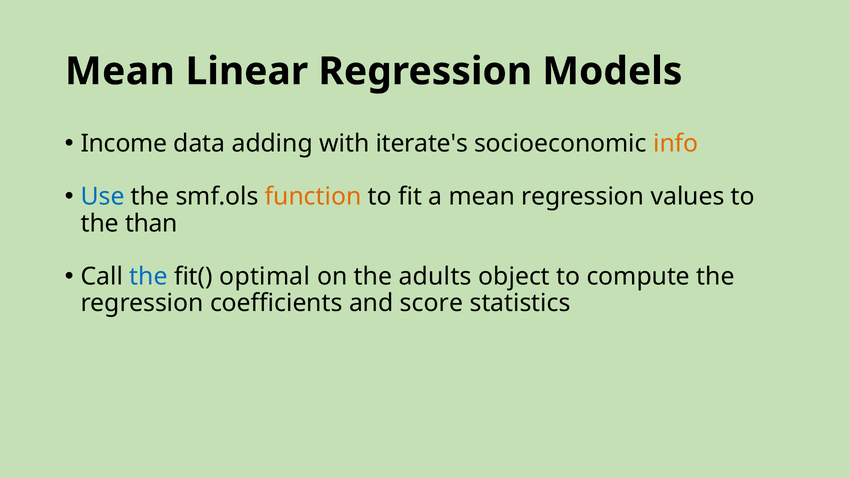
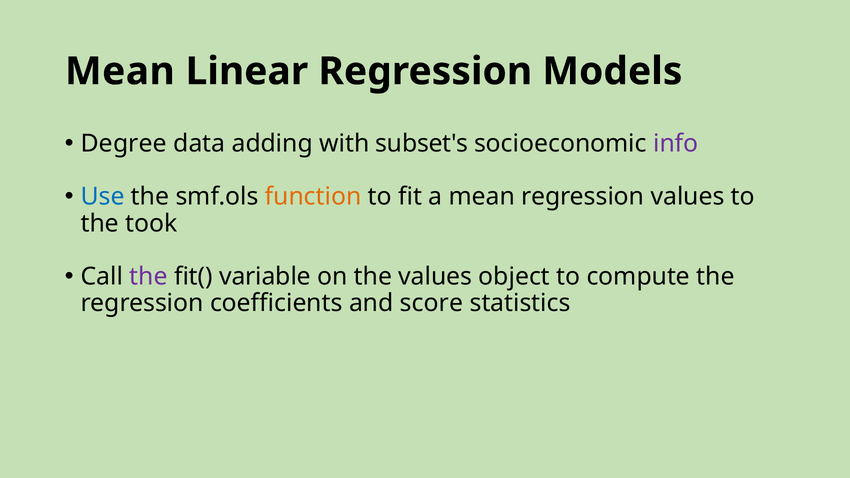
Income: Income -> Degree (124, 144)
iterate's: iterate's -> subset's (422, 144)
info colour: orange -> purple (676, 144)
than: than -> took (151, 223)
the colour: blue -> purple (149, 277)
optimal: optimal -> variable (265, 277)
the adults: adults -> values (435, 277)
